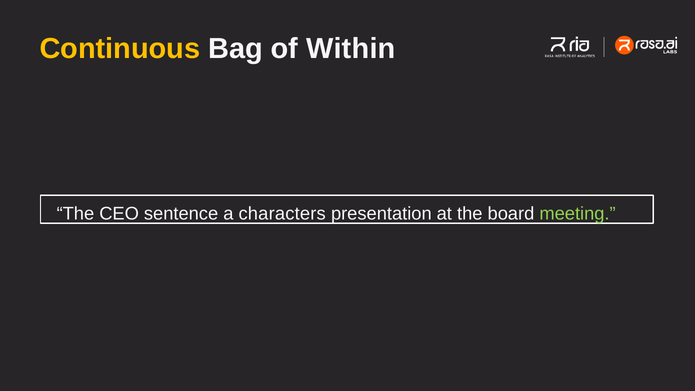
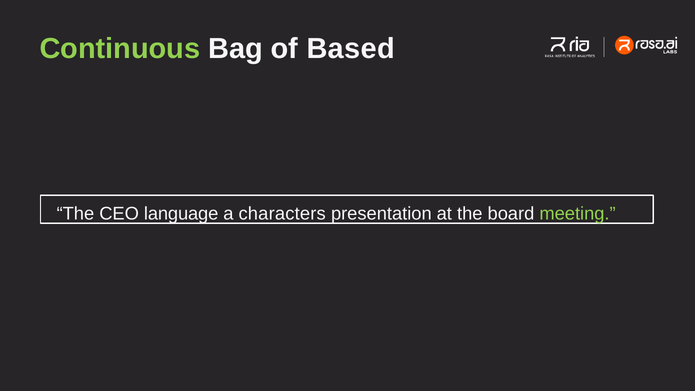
Continuous colour: yellow -> light green (120, 49)
Within: Within -> Based (351, 49)
sentence: sentence -> language (181, 214)
